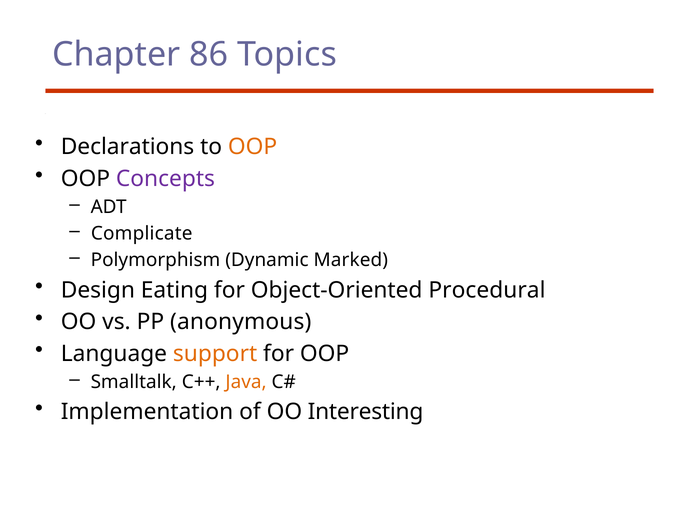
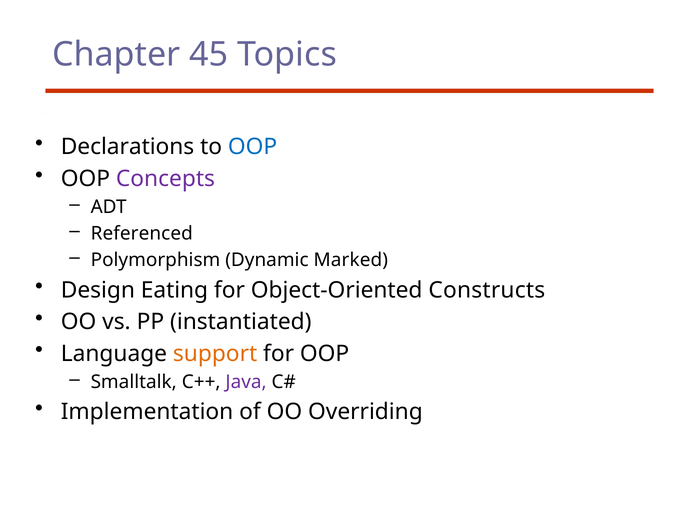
86: 86 -> 45 (209, 55)
OOP colour: orange -> blue (253, 147)
Complicate: Complicate -> Referenced (142, 234)
Procedural: Procedural -> Constructs (487, 290)
anonymous: anonymous -> instantiated (241, 322)
Java colour: orange -> purple (246, 382)
Interesting: Interesting -> Overriding (365, 412)
